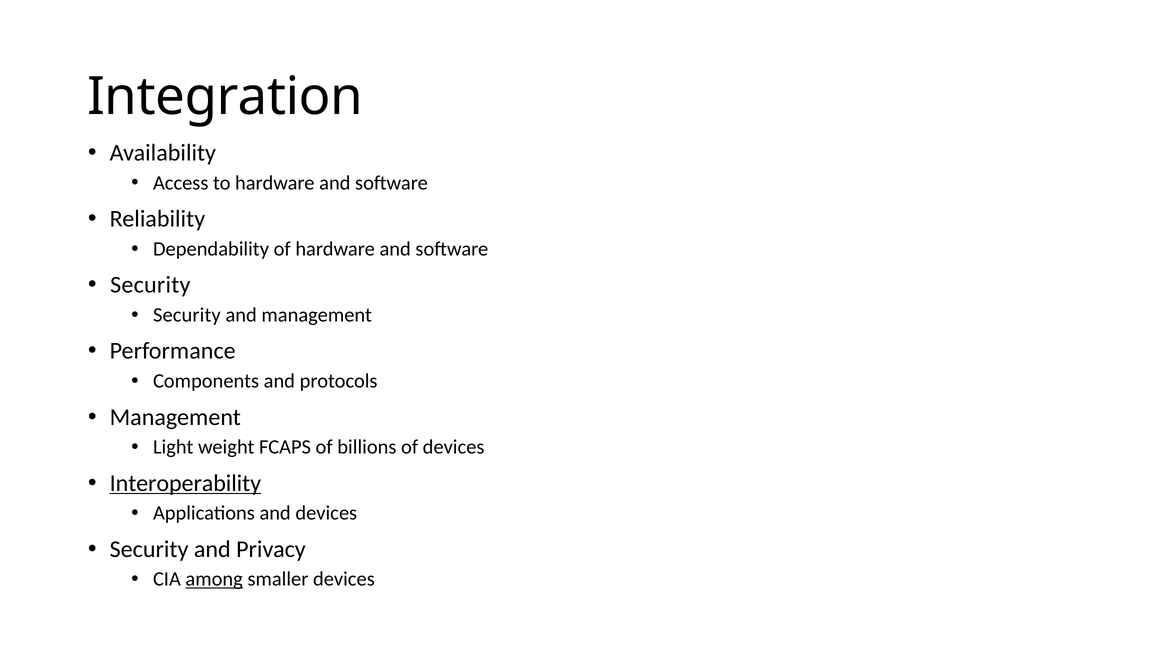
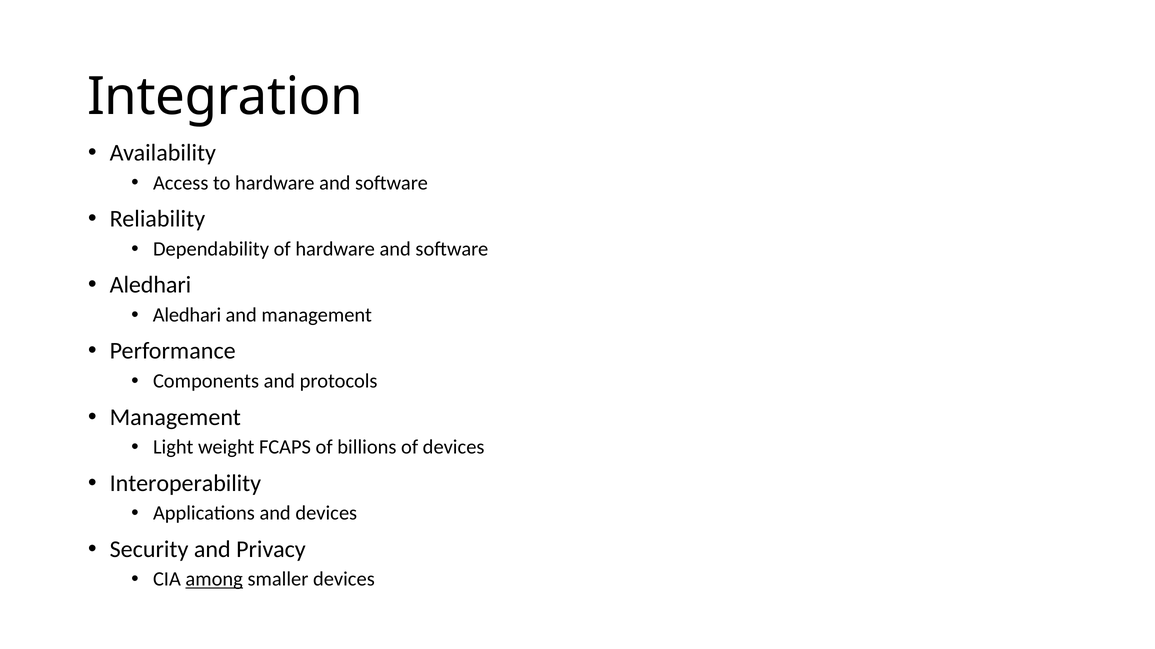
Security: Security -> Aledhari (150, 285)
Security: Security -> Aledhari (187, 315)
Interoperability underline: present -> none (185, 484)
